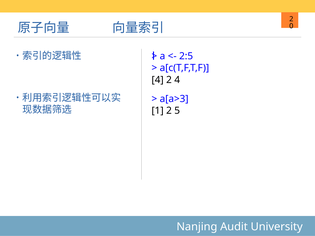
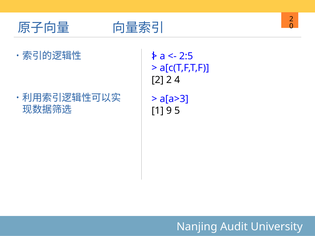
4: 4 -> 2 (158, 80)
1 2: 2 -> 9 (169, 111)
